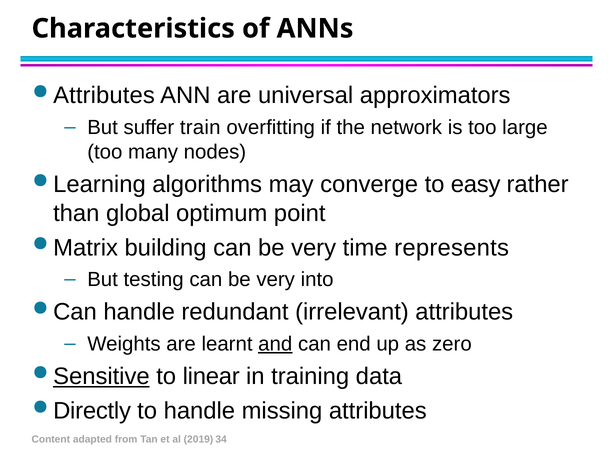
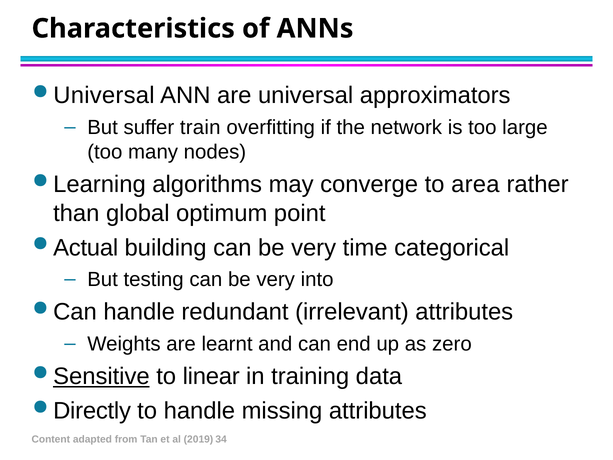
Attributes: Attributes -> Universal (104, 96)
easy: easy -> area (475, 184)
Matrix: Matrix -> Actual (86, 248)
represents: represents -> categorical (452, 248)
and underline: present -> none (275, 344)
